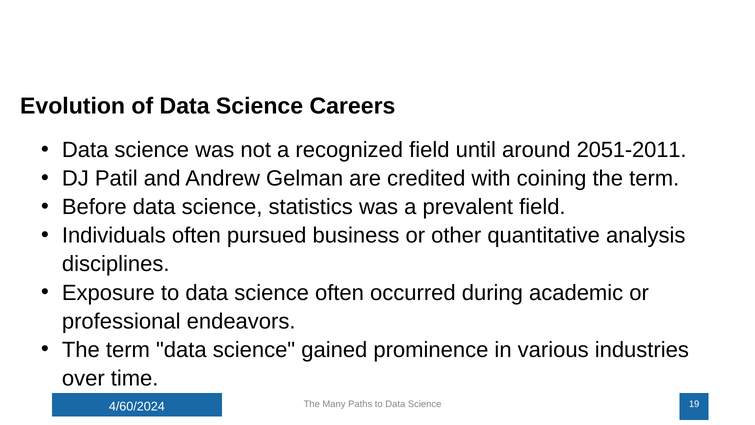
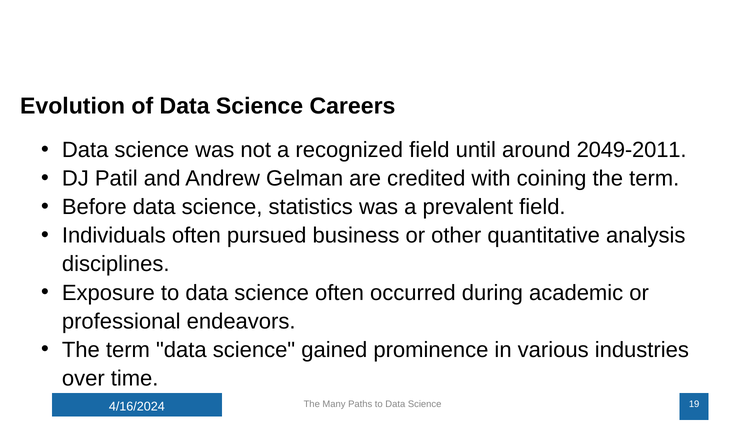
2051-2011: 2051-2011 -> 2049-2011 (632, 150)
4/60/2024: 4/60/2024 -> 4/16/2024 (137, 406)
